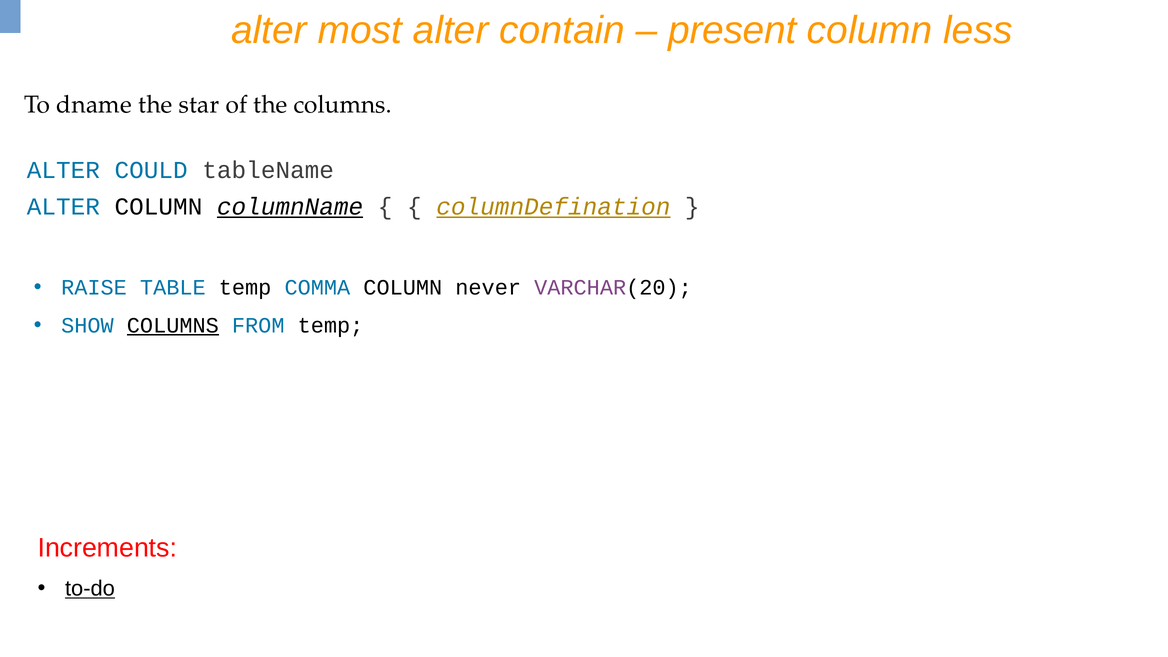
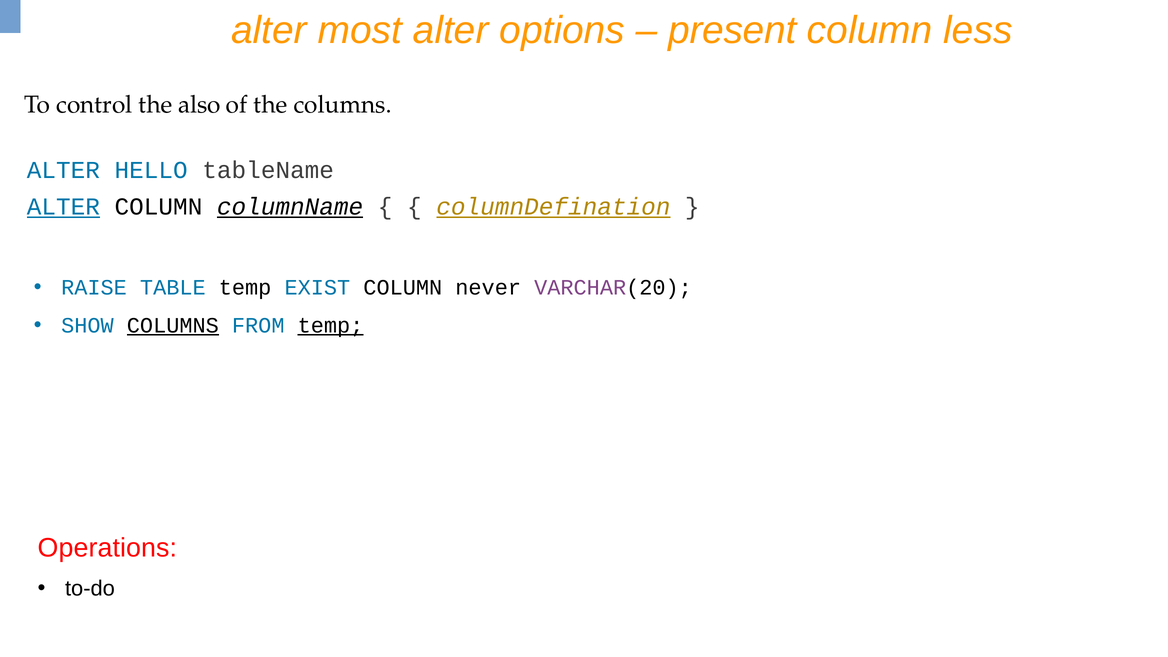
contain: contain -> options (562, 30)
dname: dname -> control (94, 105)
star: star -> also (199, 105)
COULD: COULD -> HELLO (151, 170)
ALTER underline: none -> present (63, 207)
COMMA: COMMA -> EXIST (317, 288)
temp underline: none -> present (331, 325)
Increments: Increments -> Operations (107, 548)
to-do underline: present -> none (90, 589)
